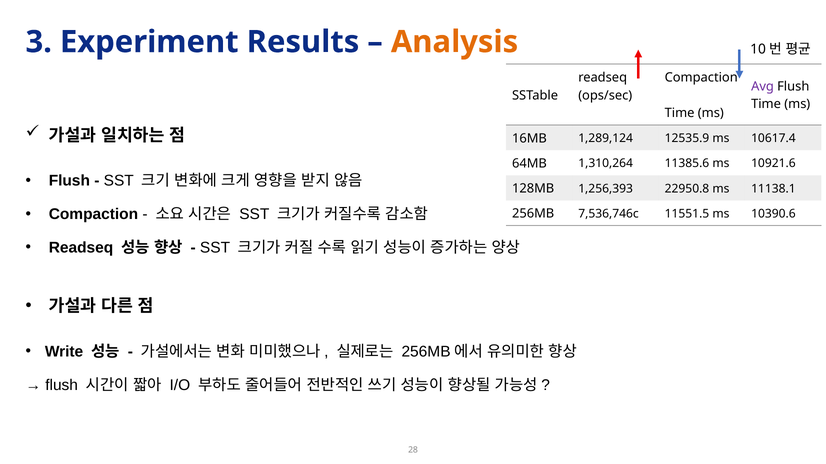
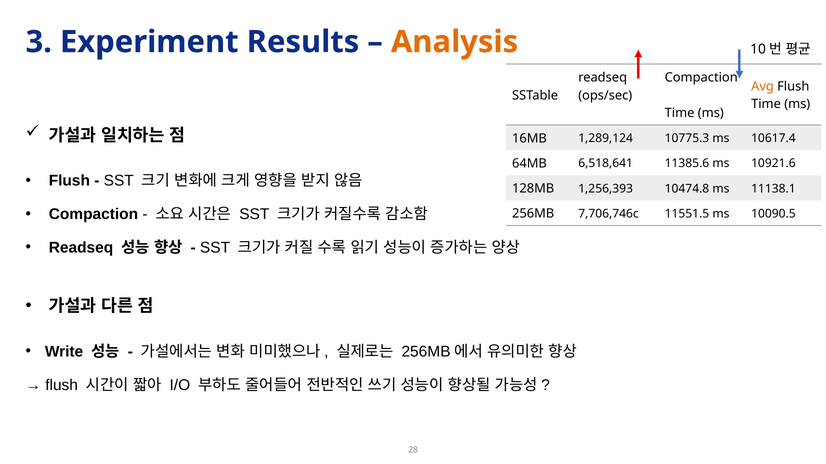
Avg colour: purple -> orange (763, 87)
12535.9: 12535.9 -> 10775.3 (687, 138)
1,310,264: 1,310,264 -> 6,518,641 (606, 164)
22950.8: 22950.8 -> 10474.8 (687, 189)
7,536,746c: 7,536,746c -> 7,706,746c (609, 214)
10390.6: 10390.6 -> 10090.5 (773, 214)
